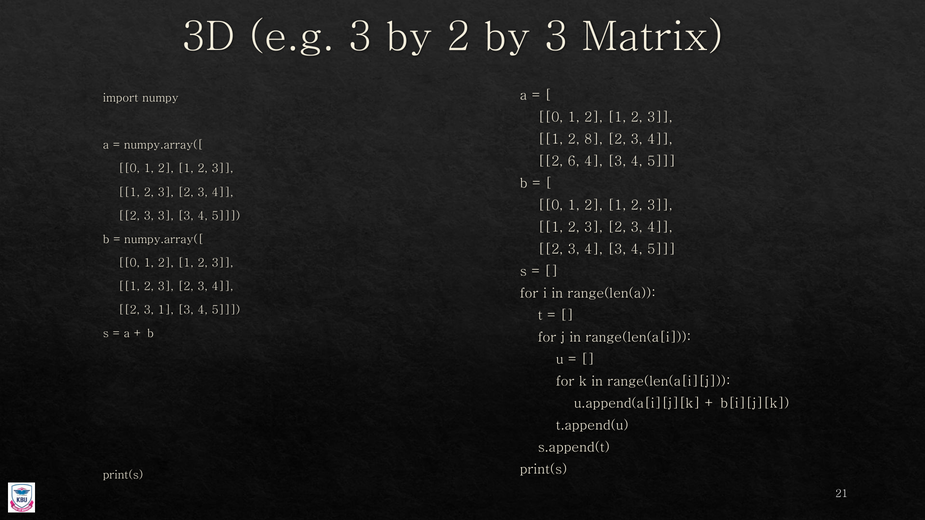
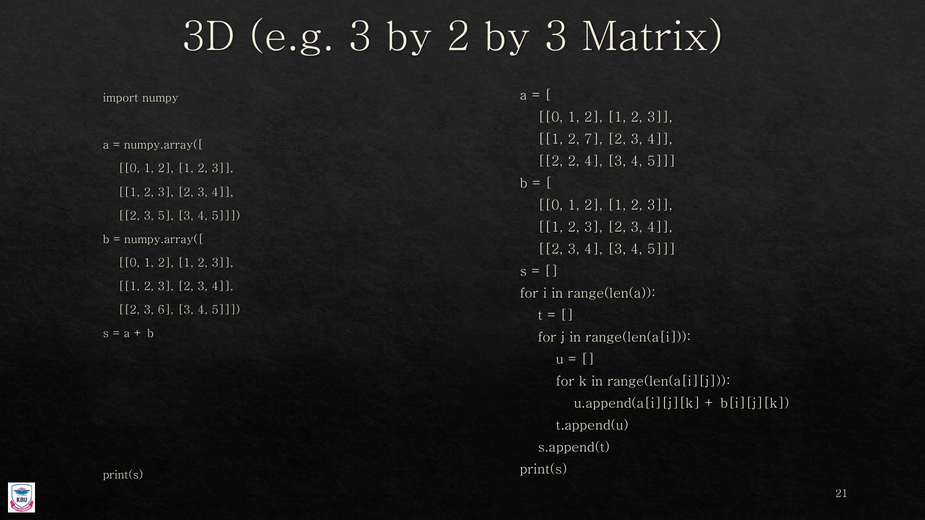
8: 8 -> 7 (594, 140)
2 6: 6 -> 2 (574, 162)
2 3 3: 3 -> 5 (166, 216)
1: 1 -> 6 (166, 310)
